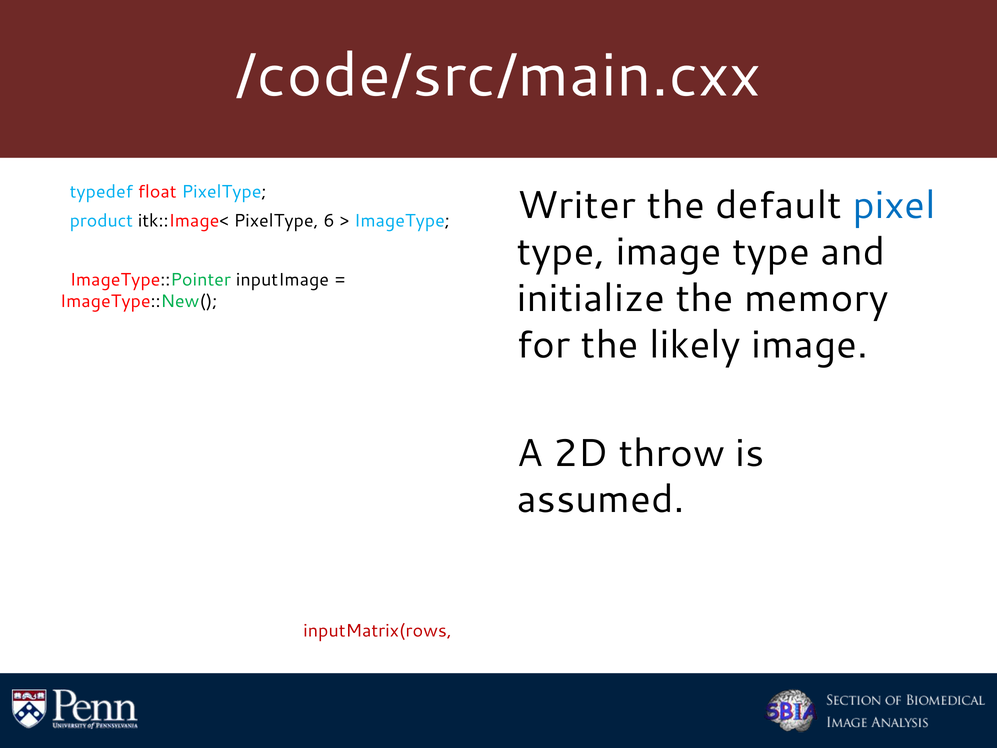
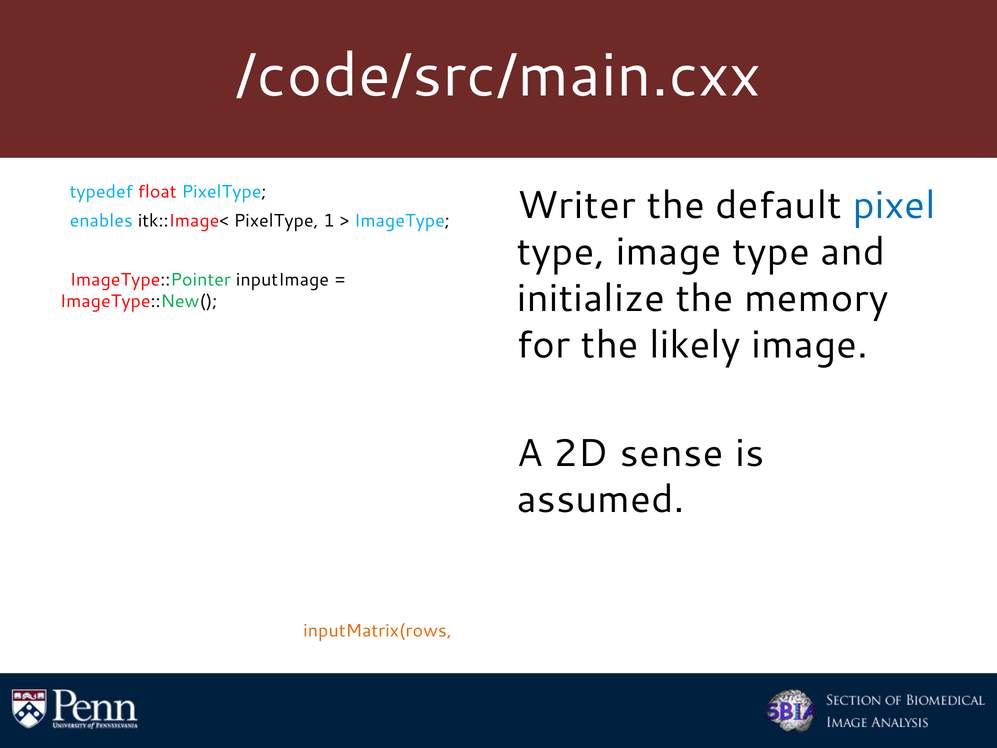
product: product -> enables (101, 221)
6: 6 -> 1 (329, 221)
throw: throw -> sense (672, 453)
inputMatrix(rows colour: red -> orange (378, 631)
